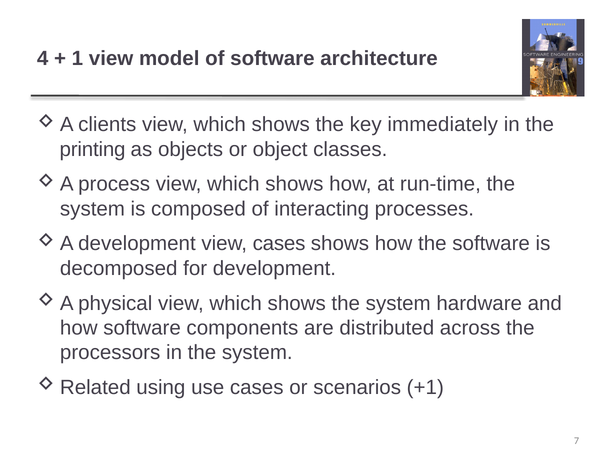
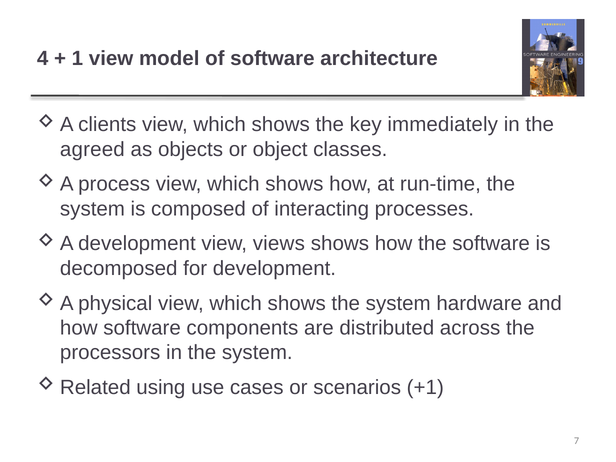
printing: printing -> agreed (92, 149)
view cases: cases -> views (279, 244)
